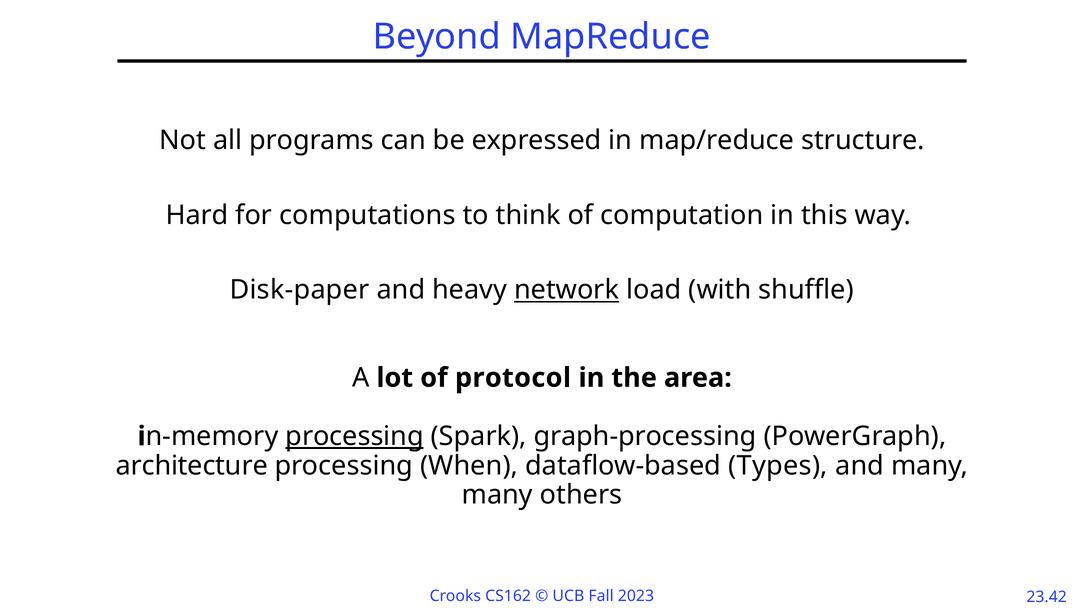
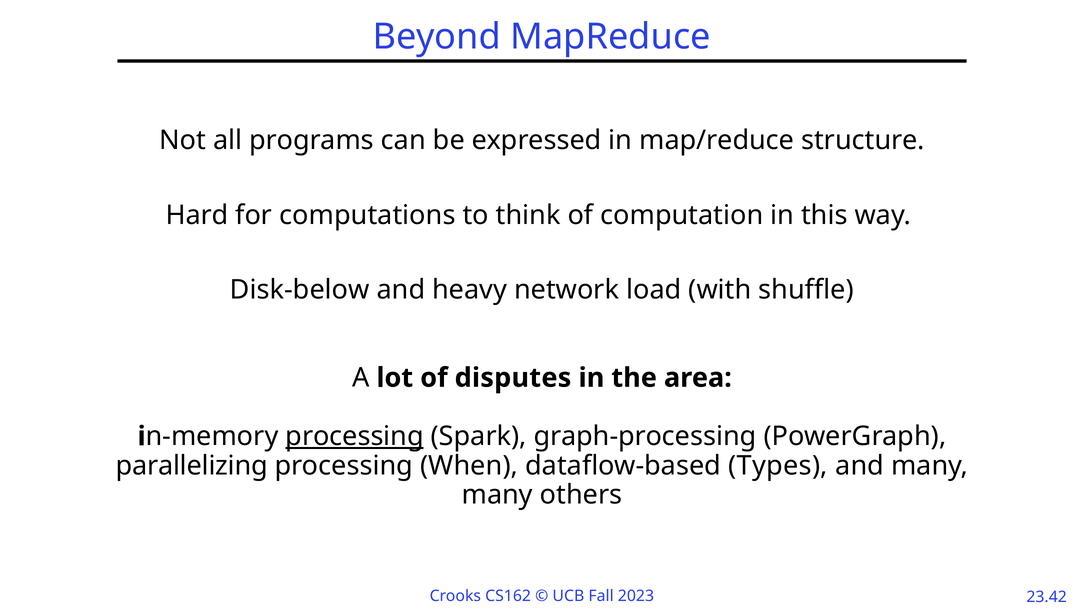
Disk-paper: Disk-paper -> Disk-below (300, 290)
network underline: present -> none (567, 290)
protocol: protocol -> disputes (513, 378)
architecture: architecture -> parallelizing (192, 465)
